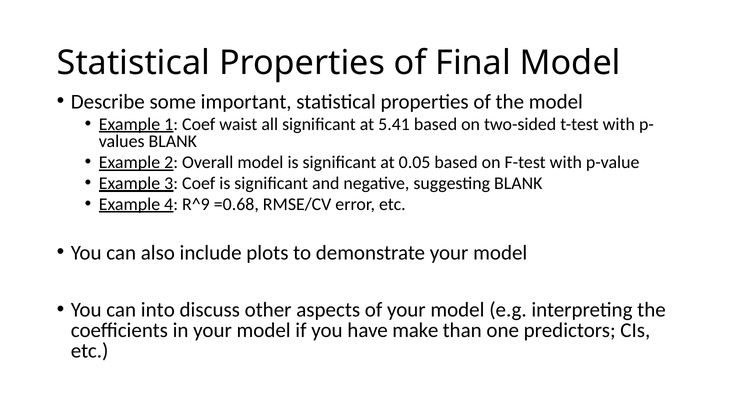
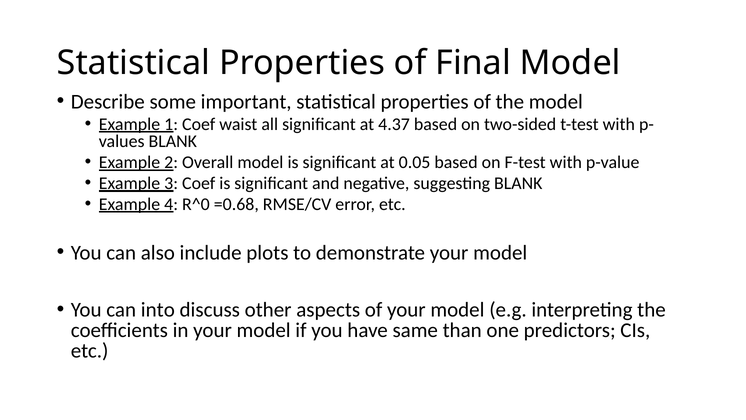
5.41: 5.41 -> 4.37 (394, 124)
R^9: R^9 -> R^0 (196, 204)
make: make -> same (415, 330)
